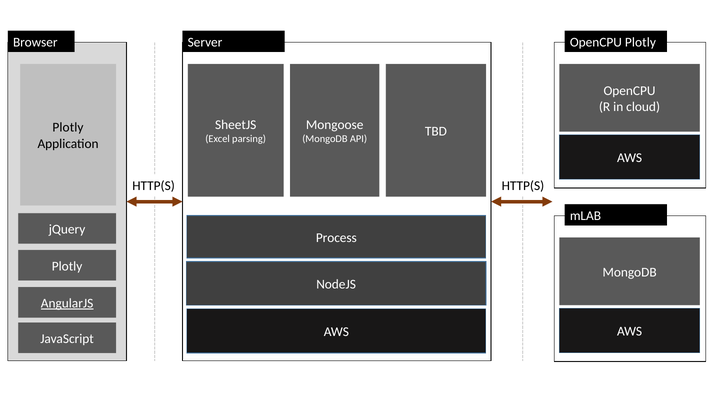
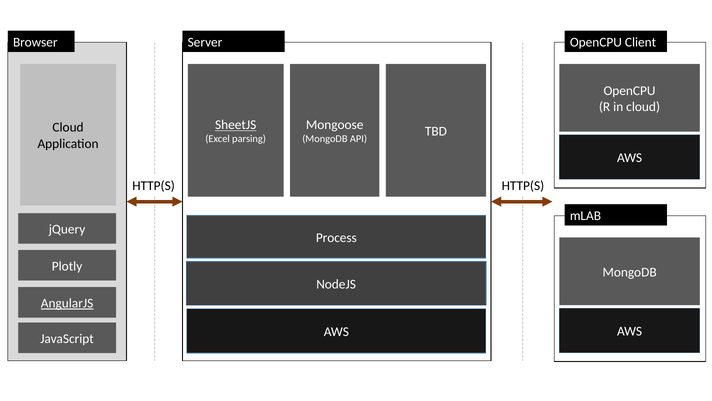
OpenCPU Plotly: Plotly -> Client (641, 42)
SheetJS underline: none -> present (236, 125)
Plotly: Plotly -> Cloud (68, 127)
